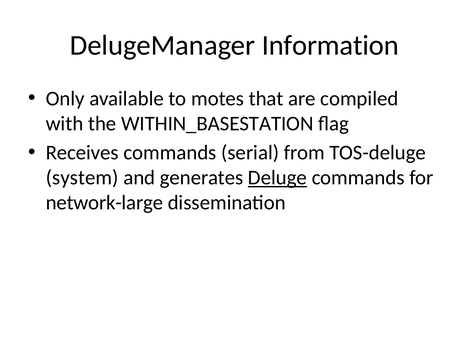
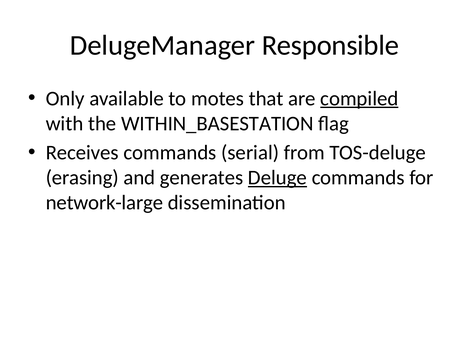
Information: Information -> Responsible (330, 45)
compiled underline: none -> present (359, 98)
system: system -> erasing (82, 178)
